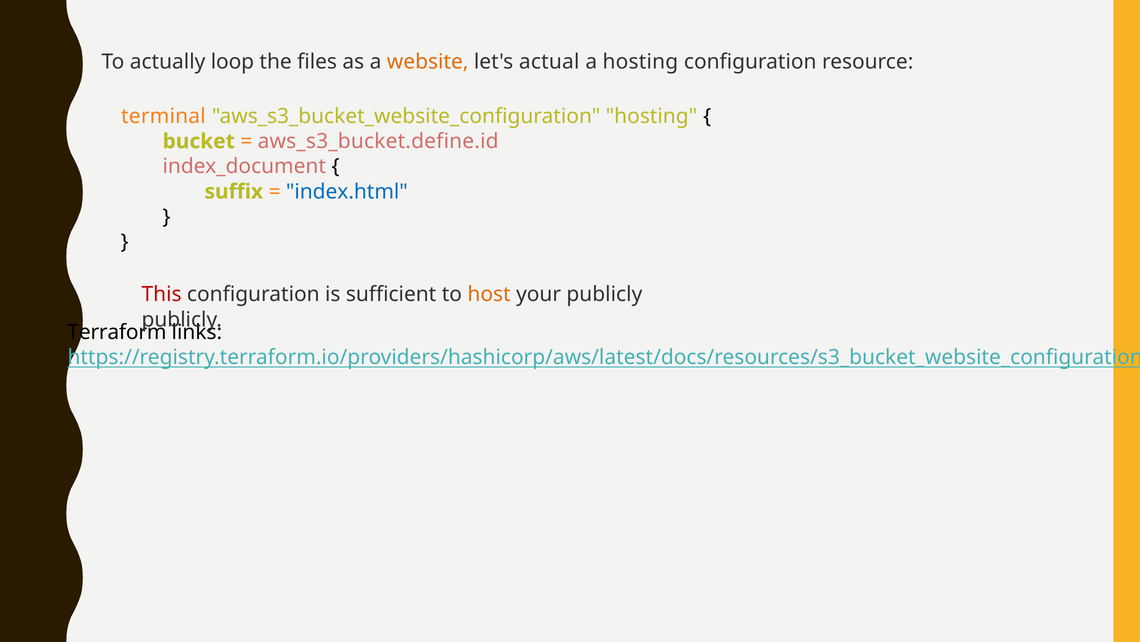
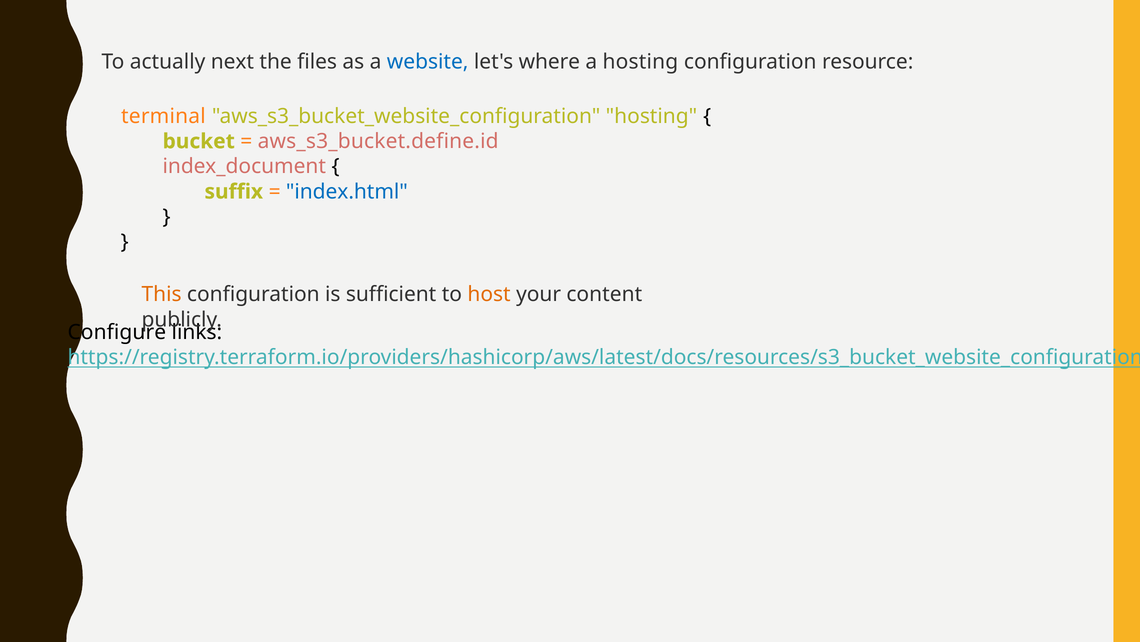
loop: loop -> next (232, 62)
website colour: orange -> blue (428, 62)
actual: actual -> where (549, 62)
This colour: red -> orange (162, 294)
your publicly: publicly -> content (604, 294)
Terraform: Terraform -> Configure (117, 332)
